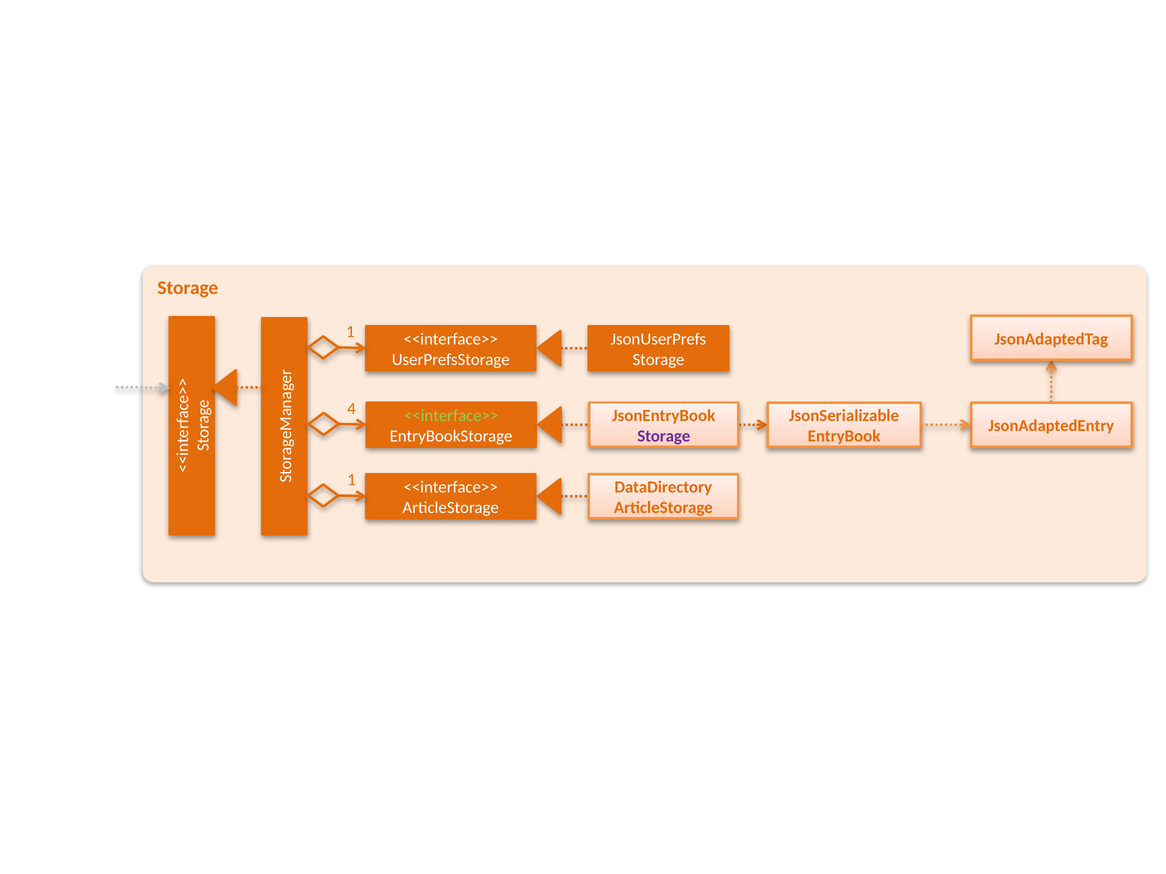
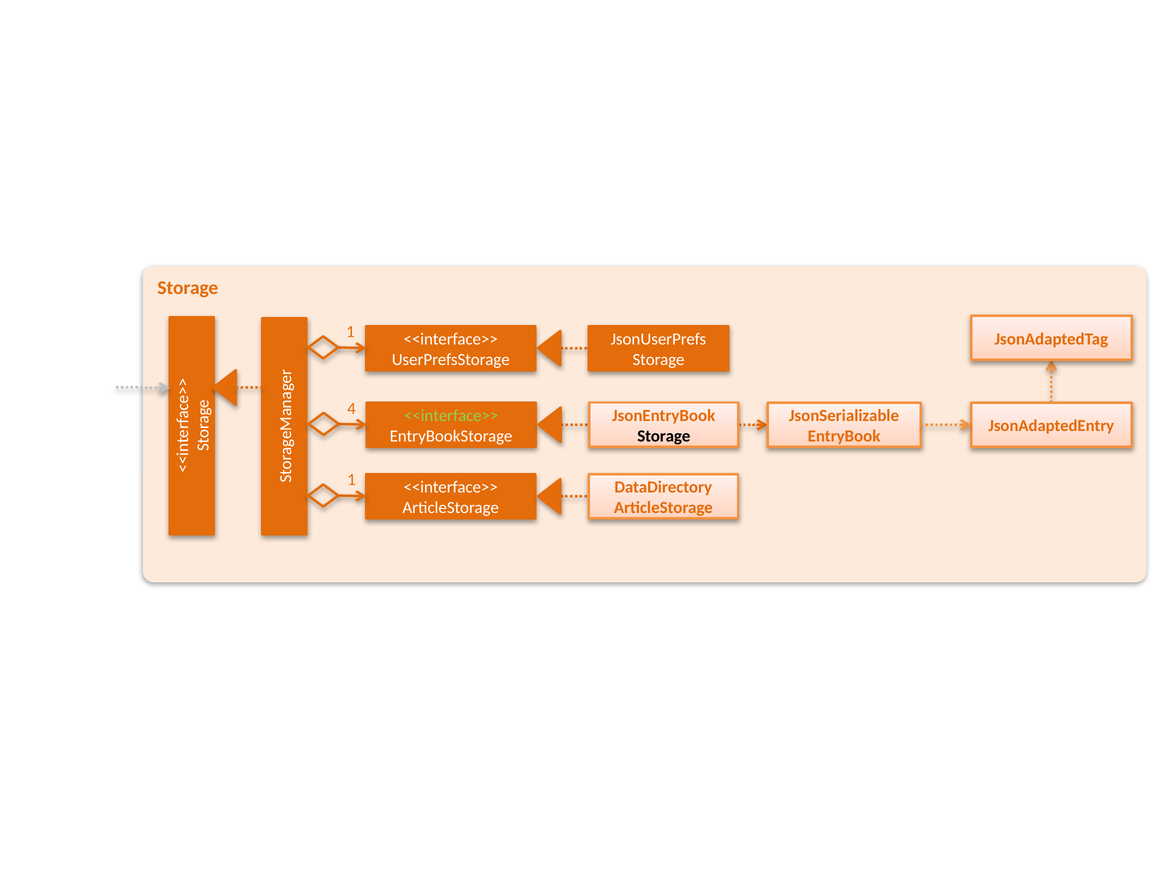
Storage colour: purple -> black (664, 436)
